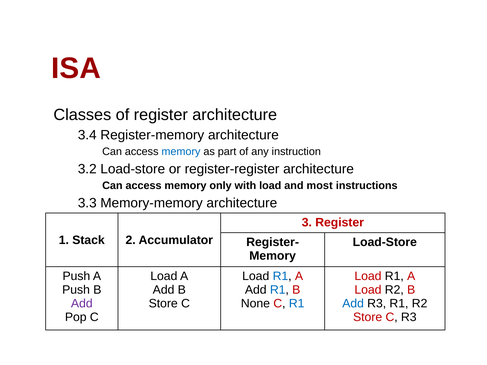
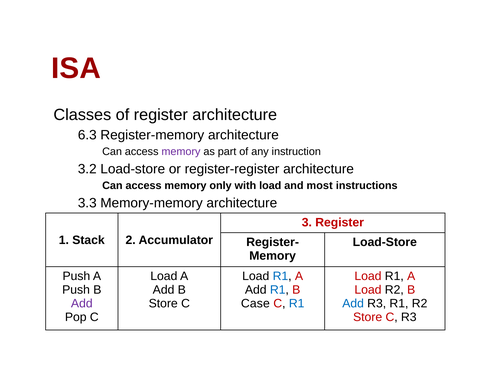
3.4: 3.4 -> 6.3 (87, 135)
memory colour: blue -> purple (181, 152)
None: None -> Case (255, 304)
